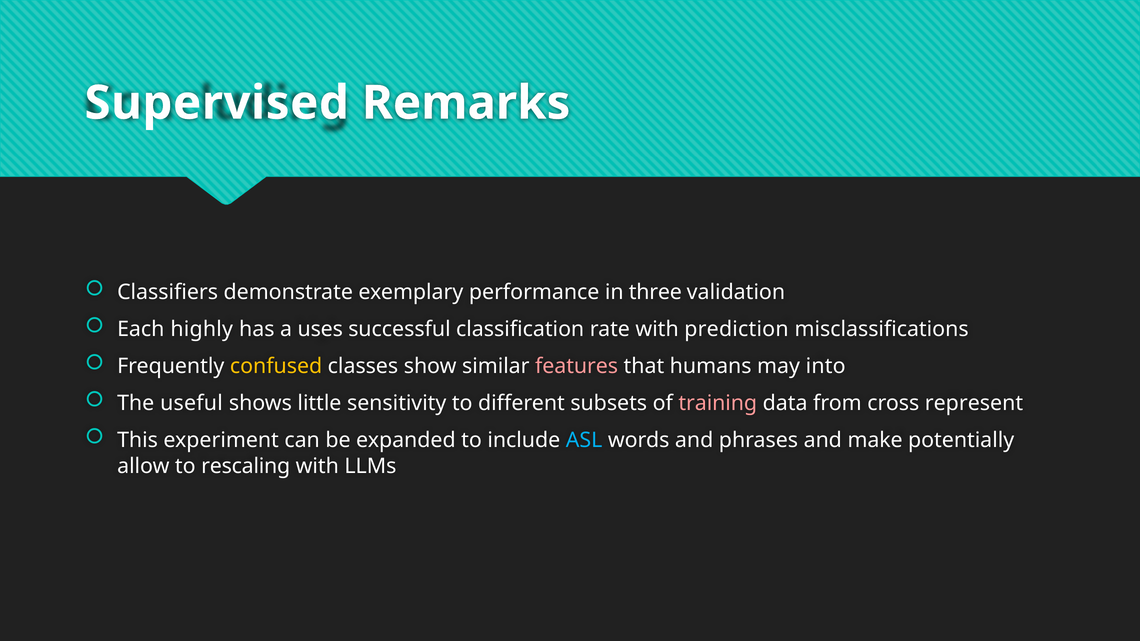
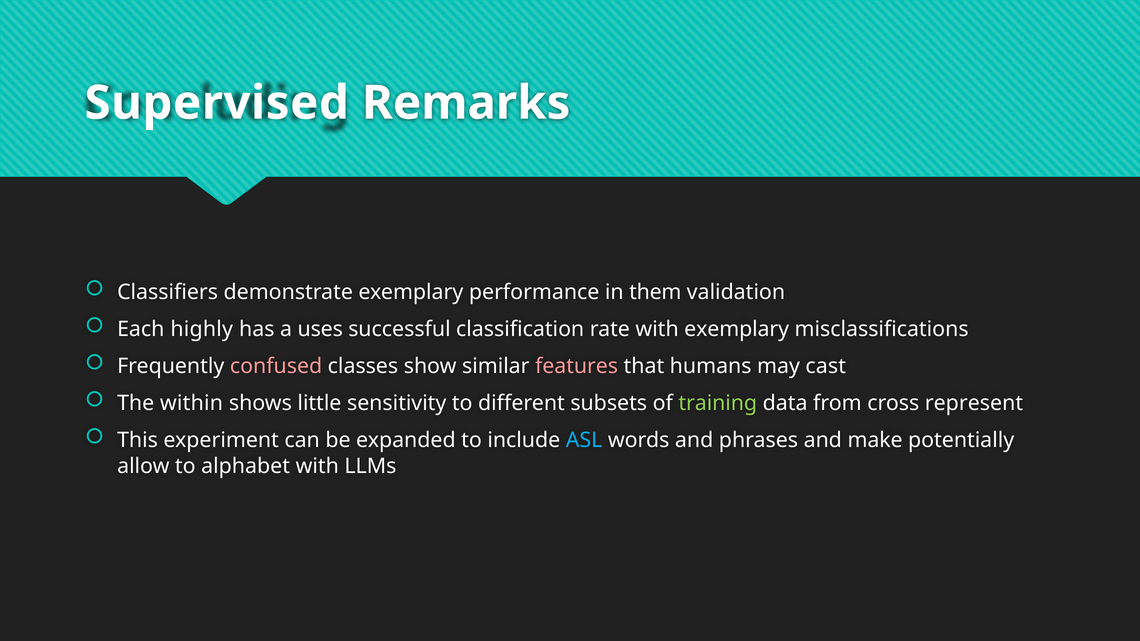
three: three -> them (655, 292)
with prediction: prediction -> exemplary (737, 329)
confused colour: yellow -> pink (276, 366)
into: into -> cast (826, 366)
useful: useful -> within (191, 404)
training colour: pink -> light green (718, 404)
rescaling: rescaling -> alphabet (246, 466)
